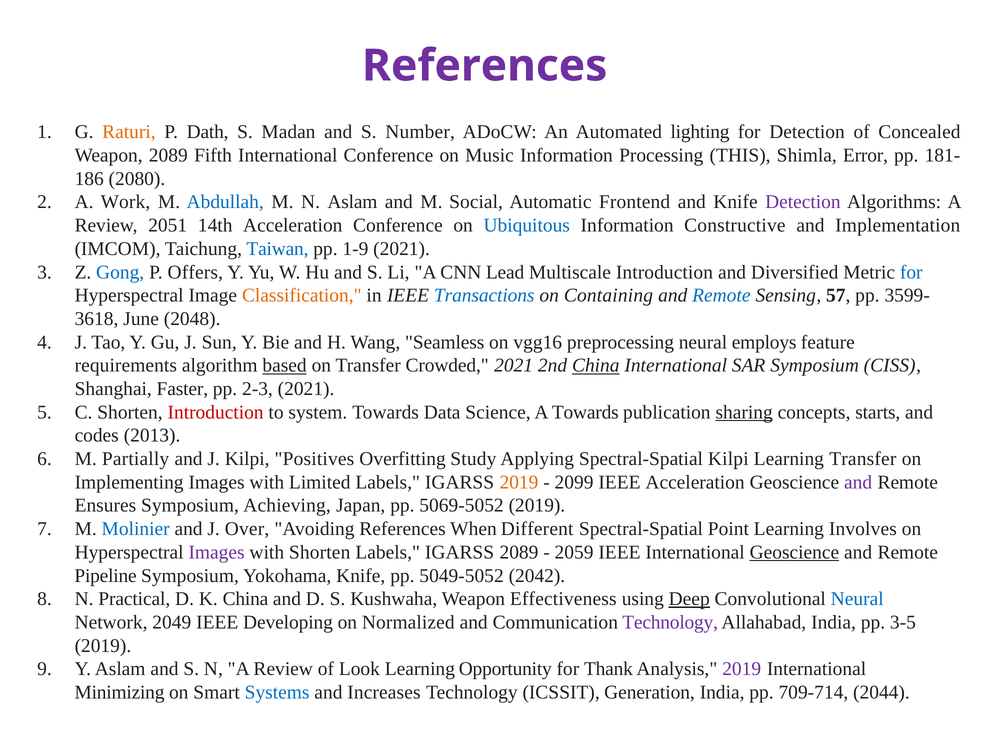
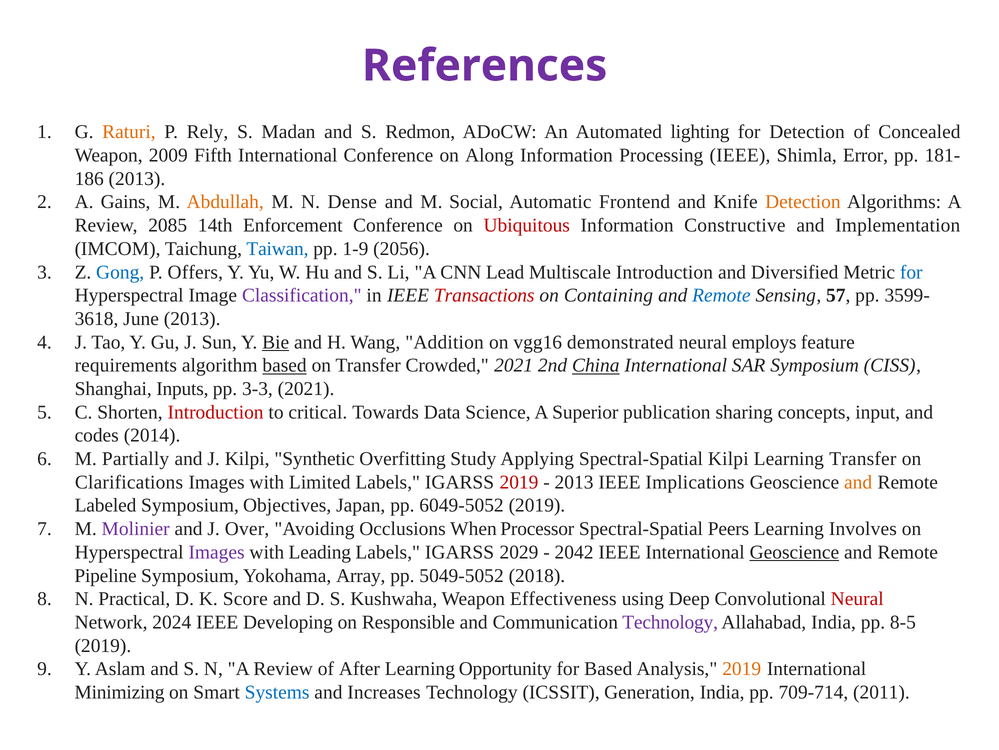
Dath: Dath -> Rely (208, 132)
Number: Number -> Redmon (420, 132)
Weapon 2089: 2089 -> 2009 (168, 155)
Music: Music -> Along (489, 155)
Processing THIS: THIS -> IEEE (740, 155)
2080: 2080 -> 2013 (137, 179)
Work: Work -> Gains (126, 202)
Abdullah colour: blue -> orange (225, 202)
N Aslam: Aslam -> Dense (352, 202)
Detection colour: purple -> orange (803, 202)
2051: 2051 -> 2085 (168, 225)
14th Acceleration: Acceleration -> Enforcement (293, 225)
Ubiquitous colour: blue -> red (527, 225)
1-9 2021: 2021 -> 2056 (402, 248)
Classification colour: orange -> purple (302, 295)
Transactions colour: blue -> red (484, 295)
June 2048: 2048 -> 2013 (192, 318)
Bie underline: none -> present (276, 342)
Seamless: Seamless -> Addition (445, 342)
preprocessing: preprocessing -> demonstrated (620, 342)
Faster: Faster -> Inputs (182, 388)
2-3: 2-3 -> 3-3 (257, 388)
system: system -> critical (318, 412)
A Towards: Towards -> Superior (585, 412)
sharing underline: present -> none (744, 412)
starts: starts -> input (878, 412)
2013: 2013 -> 2014 (152, 435)
Positives: Positives -> Synthetic (315, 458)
Implementing: Implementing -> Clarifications (129, 482)
2019 colour: orange -> red (519, 482)
2099: 2099 -> 2013 (574, 482)
IEEE Acceleration: Acceleration -> Implications (695, 482)
and colour: purple -> orange (858, 482)
Ensures: Ensures -> Labeled (106, 505)
Achieving: Achieving -> Objectives (287, 505)
5069-5052: 5069-5052 -> 6049-5052 (462, 505)
Molinier colour: blue -> purple (136, 528)
Avoiding References: References -> Occlusions (403, 528)
Different: Different -> Processor (537, 528)
Point: Point -> Peers (729, 528)
with Shorten: Shorten -> Leading (320, 552)
IGARSS 2089: 2089 -> 2029 (519, 552)
2059: 2059 -> 2042 (574, 552)
Yokohama Knife: Knife -> Array (361, 575)
2042: 2042 -> 2018 (537, 575)
K China: China -> Score (245, 598)
Deep underline: present -> none (689, 598)
Neural colour: blue -> red (857, 598)
2049: 2049 -> 2024 (172, 622)
Normalized: Normalized -> Responsible (408, 622)
3-5: 3-5 -> 8-5 (903, 622)
Look: Look -> After (359, 668)
for Thank: Thank -> Based (608, 668)
2019 colour: purple -> orange (742, 668)
2044: 2044 -> 2011 (881, 692)
